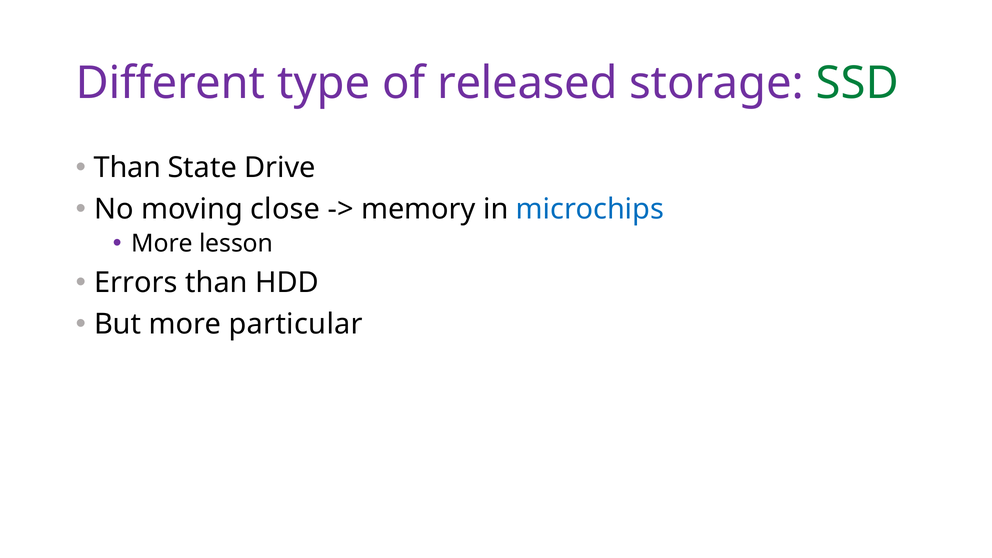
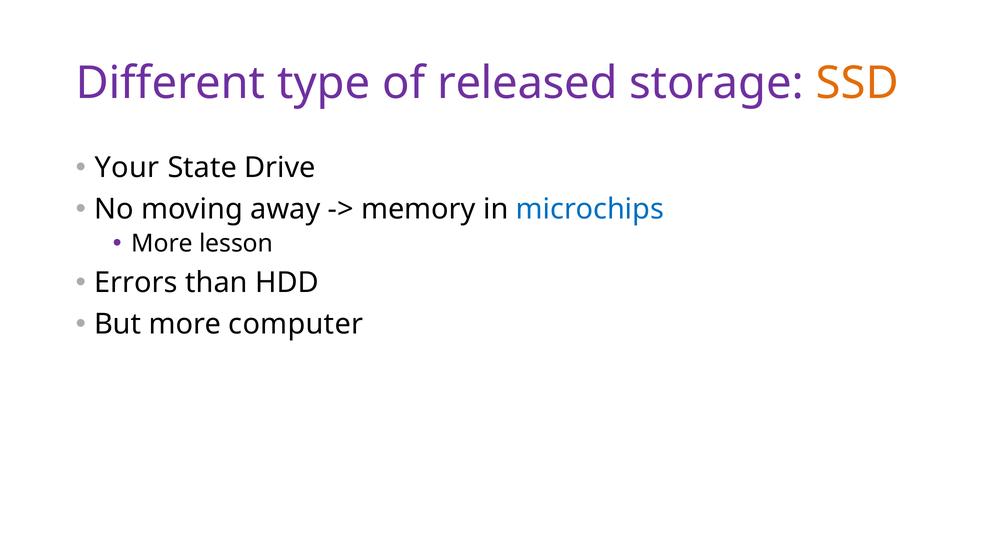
SSD colour: green -> orange (857, 83)
Than: Than -> Your (127, 168)
close: close -> away (285, 209)
particular: particular -> computer (296, 324)
